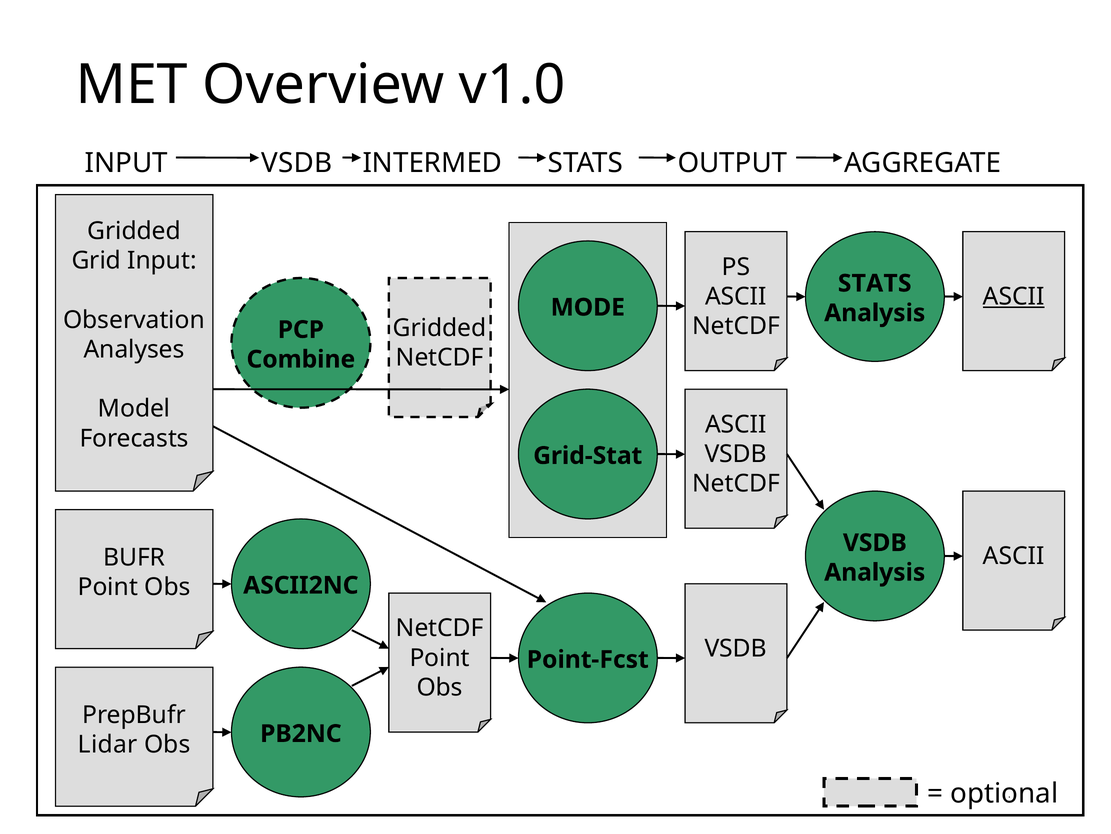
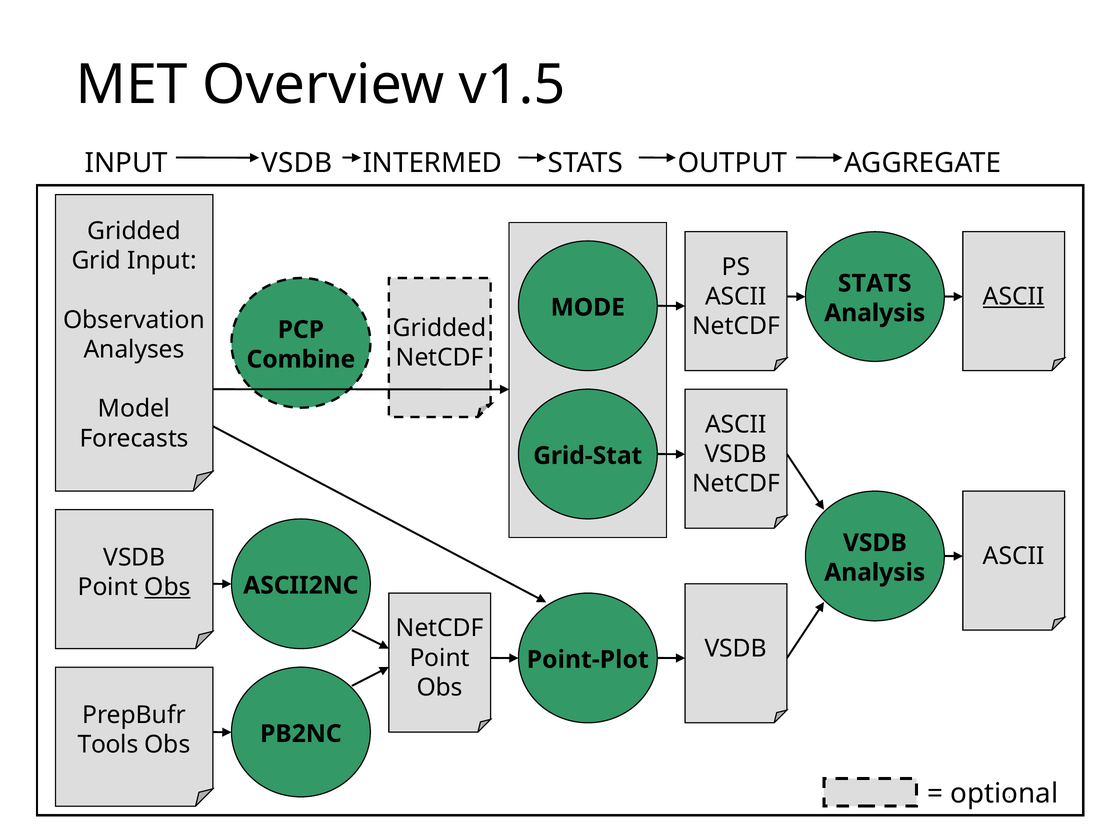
v1.0: v1.0 -> v1.5 (512, 85)
BUFR: BUFR -> VSDB (134, 557)
Obs underline: none -> present (167, 587)
Point-Fcst: Point-Fcst -> Point-Plot (588, 659)
Lidar: Lidar -> Tools (108, 744)
